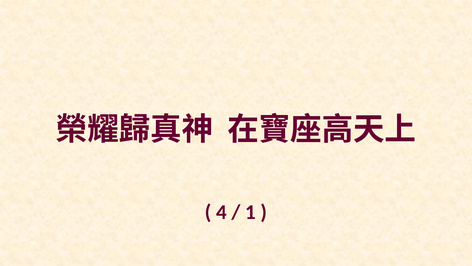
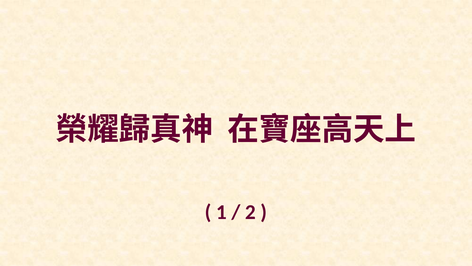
4: 4 -> 1 (221, 212)
1: 1 -> 2 (250, 212)
